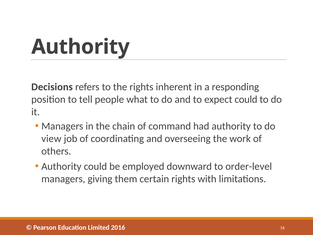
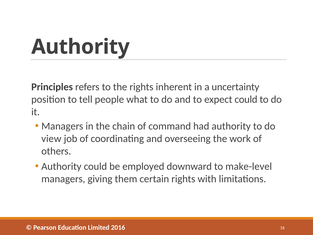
Decisions: Decisions -> Principles (52, 87)
responding: responding -> uncertainty (235, 87)
order-level: order-level -> make-level (249, 166)
